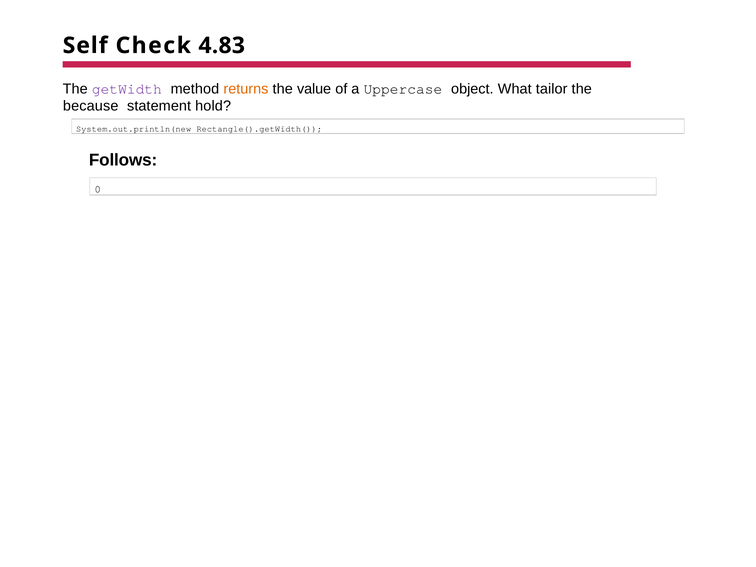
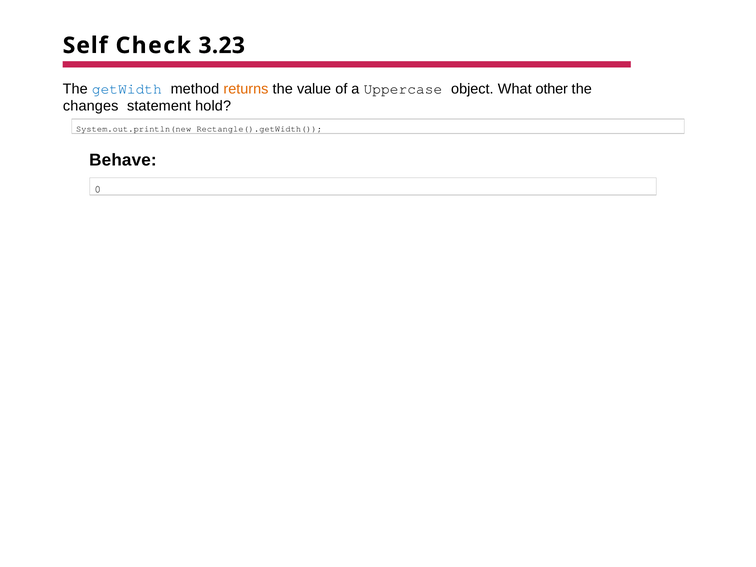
4.83: 4.83 -> 3.23 (222, 46)
getWidth colour: purple -> blue (127, 89)
tailor: tailor -> other (552, 89)
because: because -> changes (91, 106)
Follows: Follows -> Behave (123, 160)
